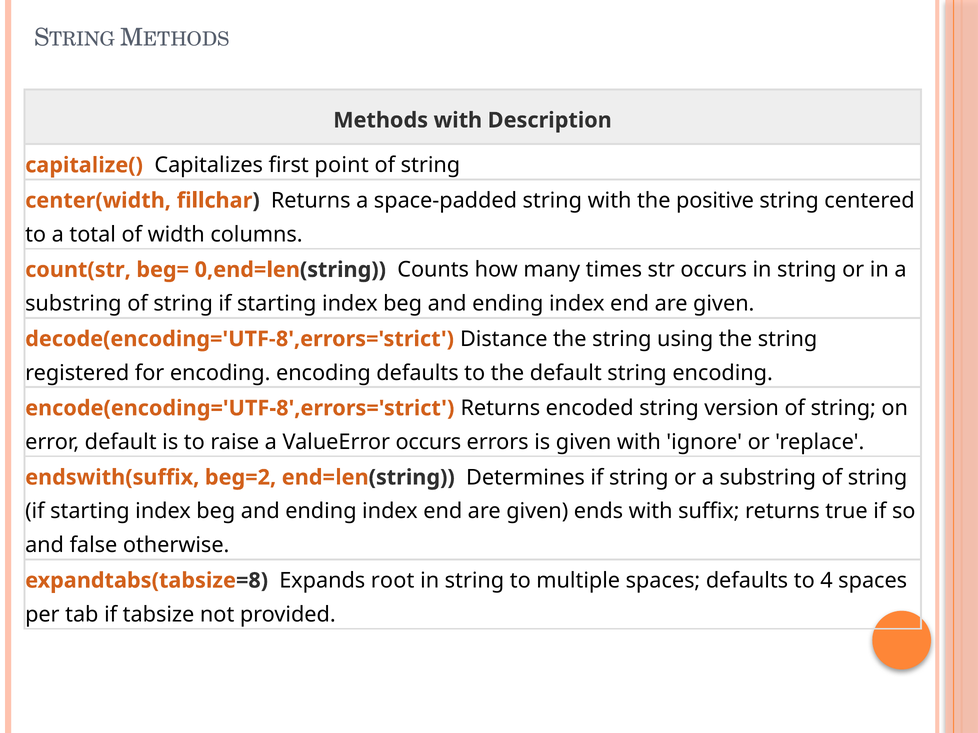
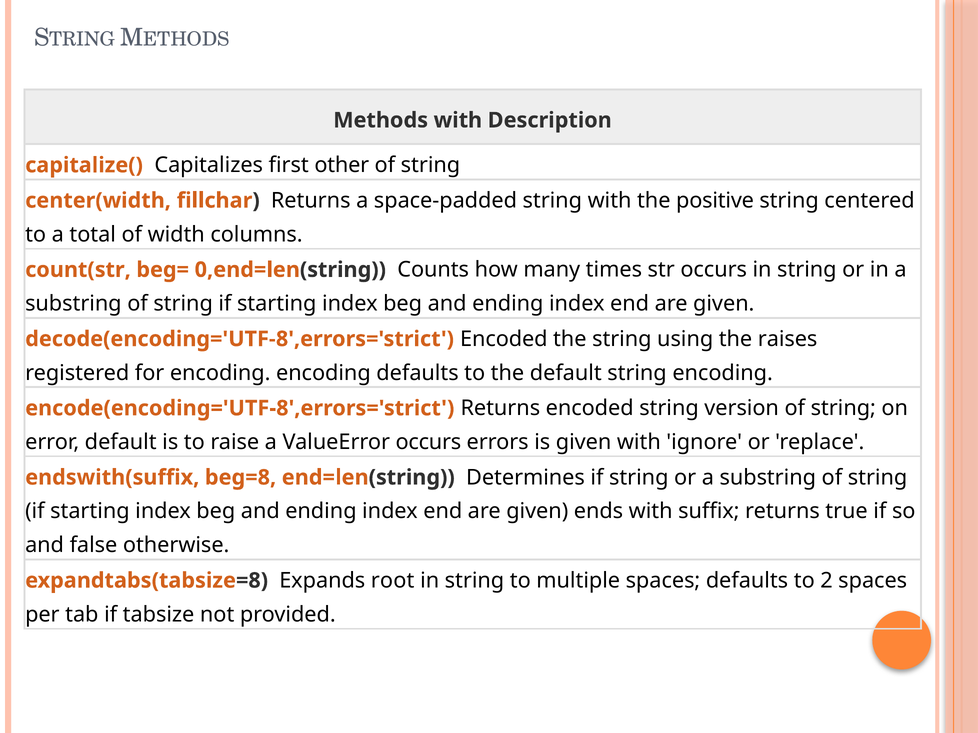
point: point -> other (342, 165)
decode(encoding='UTF-8',errors='strict Distance: Distance -> Encoded (504, 339)
using the string: string -> raises (788, 339)
beg=2: beg=2 -> beg=8 (241, 478)
4: 4 -> 2 (827, 581)
